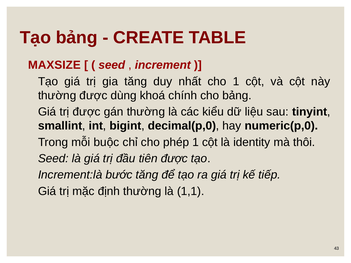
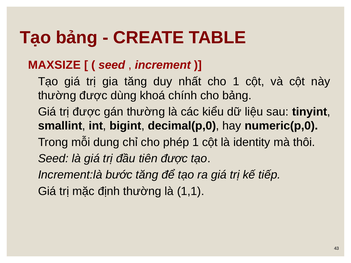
buộc: buộc -> dung (106, 142)
